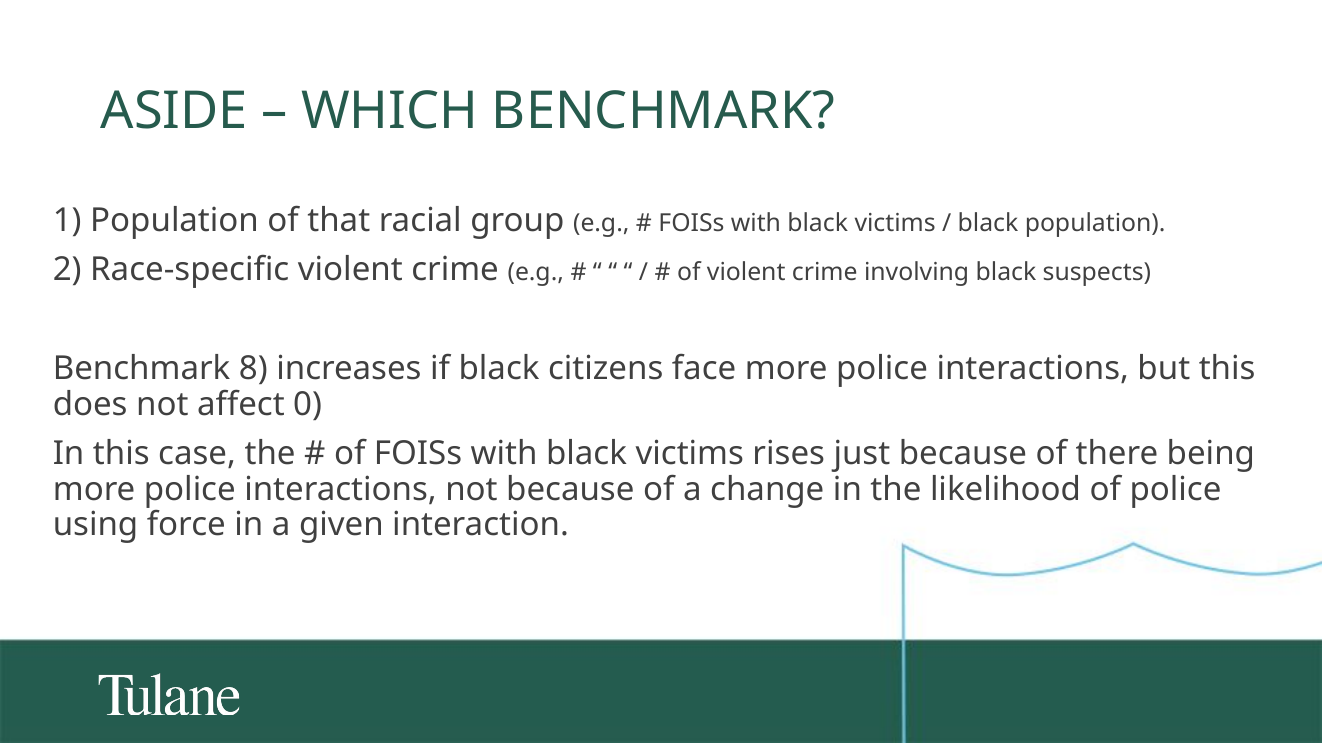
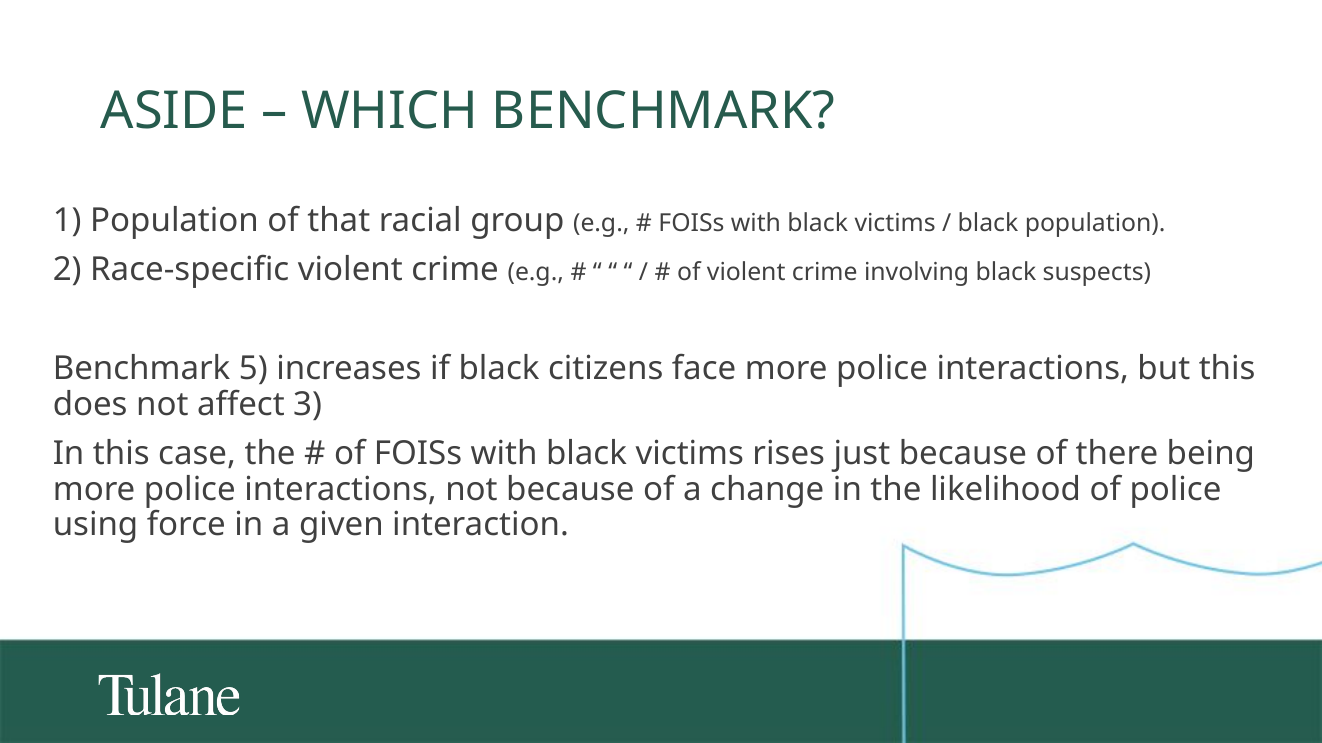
8: 8 -> 5 (253, 369)
0: 0 -> 3 (308, 405)
